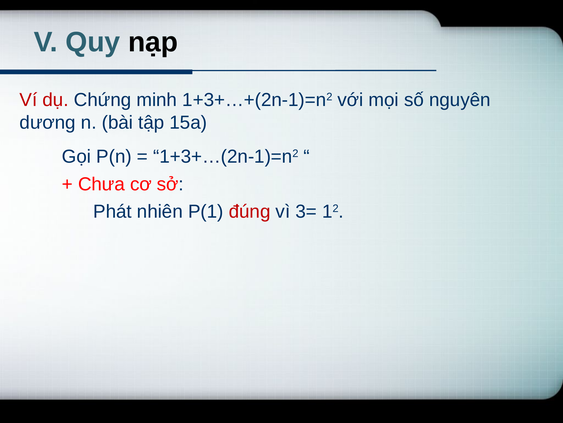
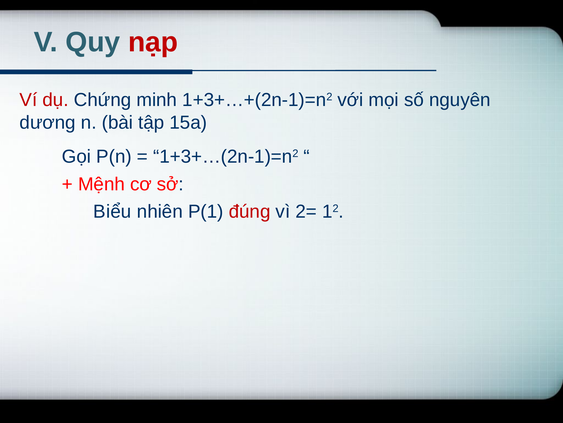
nạp colour: black -> red (153, 42)
Chưa: Chưa -> Mệnh (101, 184)
Phát: Phát -> Biểu (112, 211)
3=: 3= -> 2= (306, 211)
